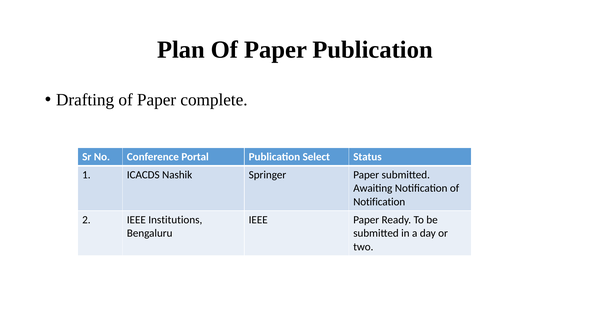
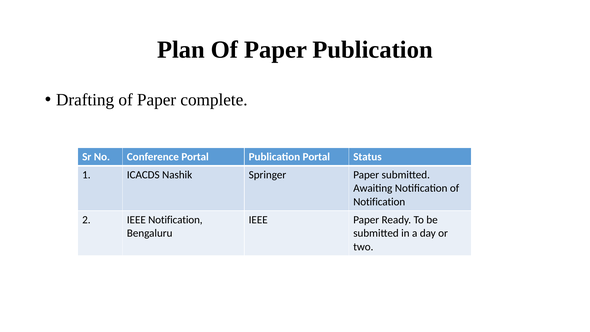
Publication Select: Select -> Portal (316, 157)
IEEE Institutions: Institutions -> Notification (175, 220)
